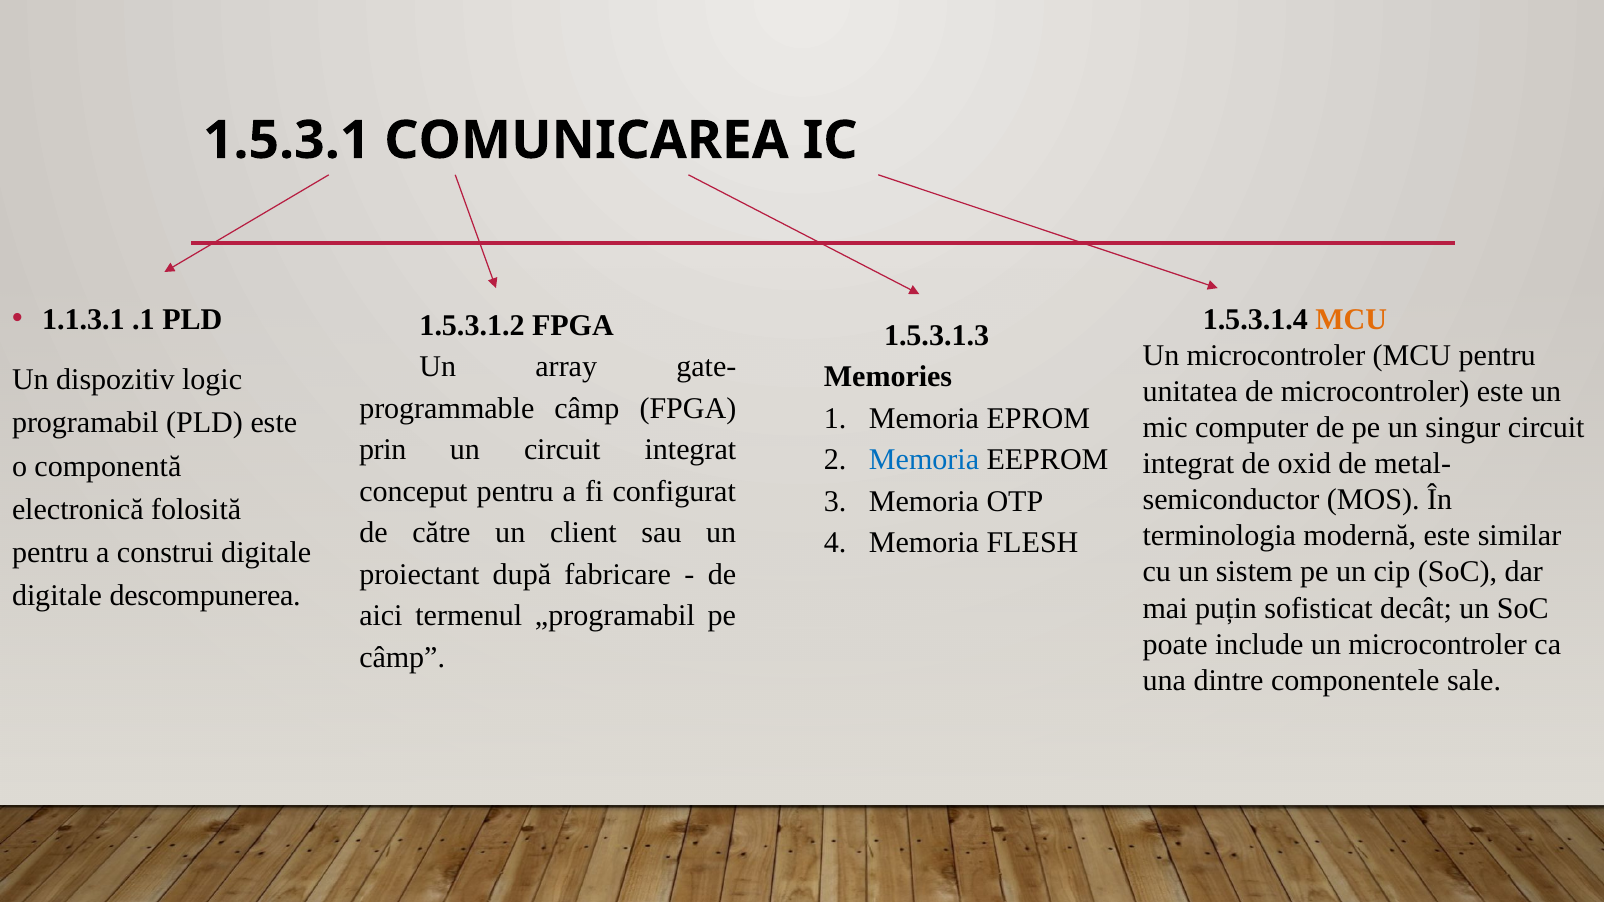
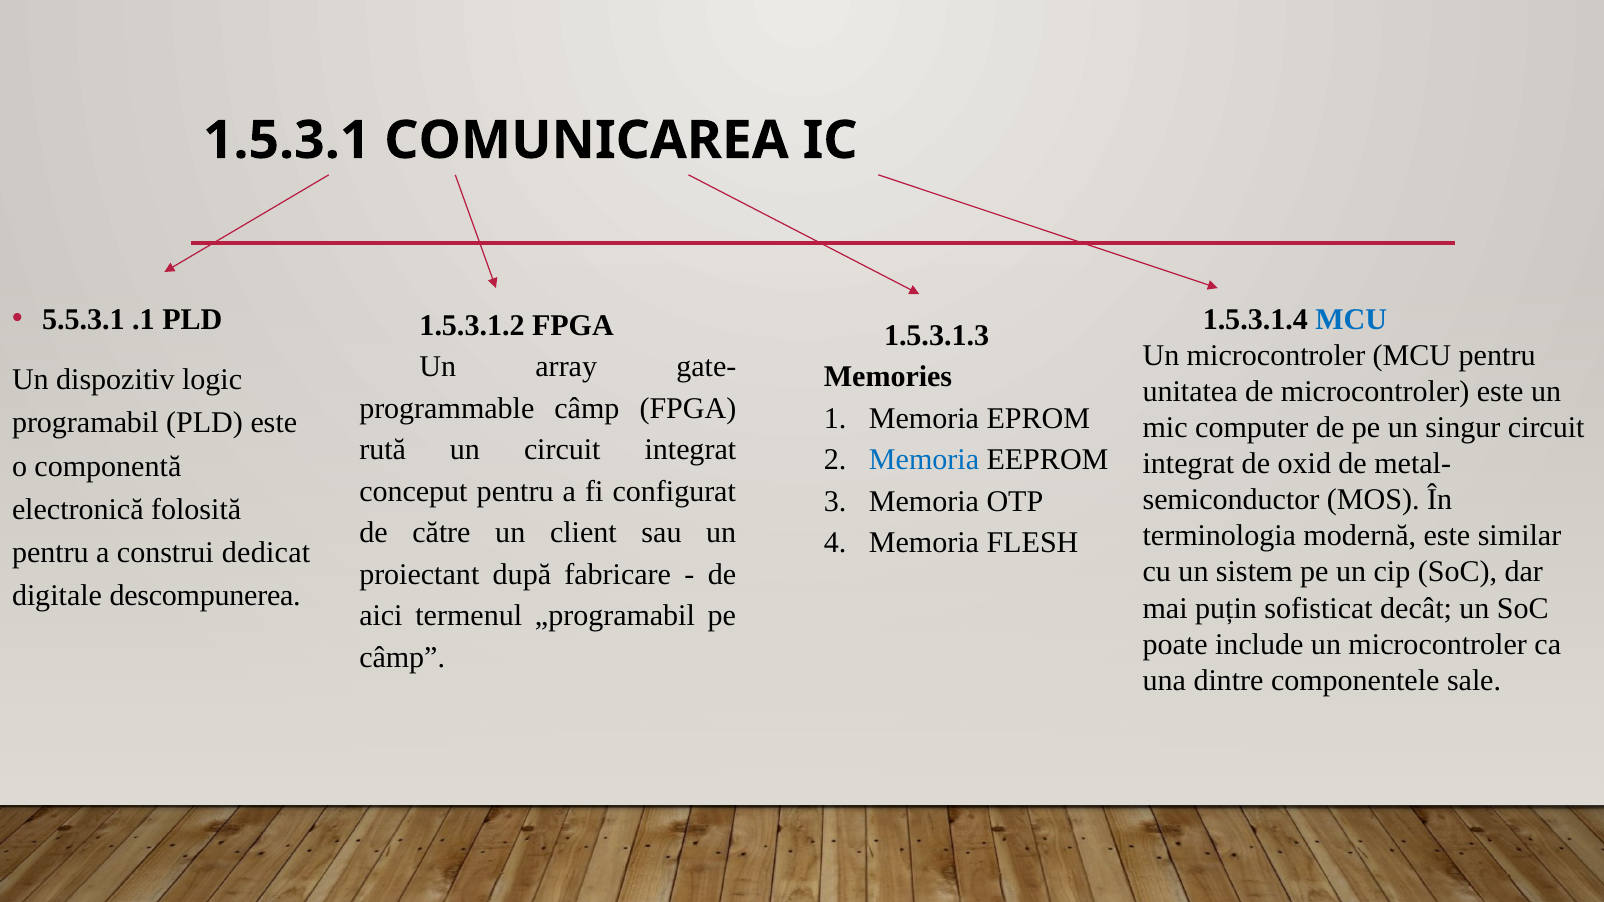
1.1.3.1: 1.1.3.1 -> 5.5.3.1 (83, 320)
MCU colour: orange -> blue (1351, 320)
prin: prin -> rută (383, 450)
construi digitale: digitale -> dedicat (266, 553)
